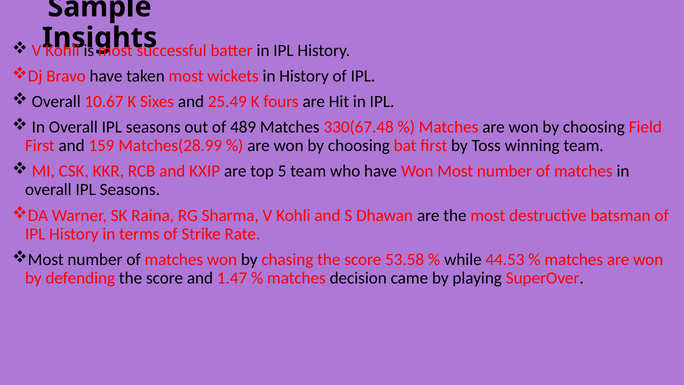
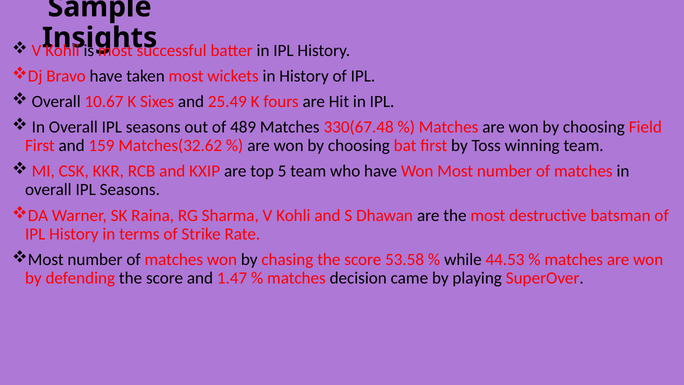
Matches(28.99: Matches(28.99 -> Matches(32.62 (170, 146)
